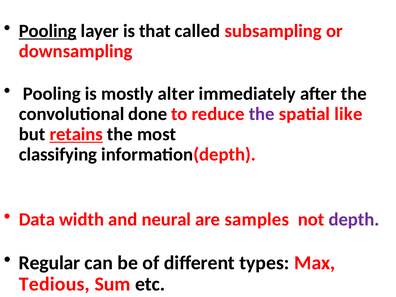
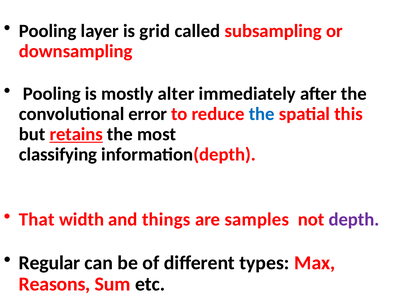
Pooling underline: present -> none (48, 31)
that: that -> grid (155, 31)
done: done -> error (148, 114)
the colour: purple -> blue (262, 114)
like: like -> this (349, 114)
Data: Data -> That (37, 219)
neural: neural -> things (166, 219)
Tedious: Tedious -> Reasons (55, 284)
